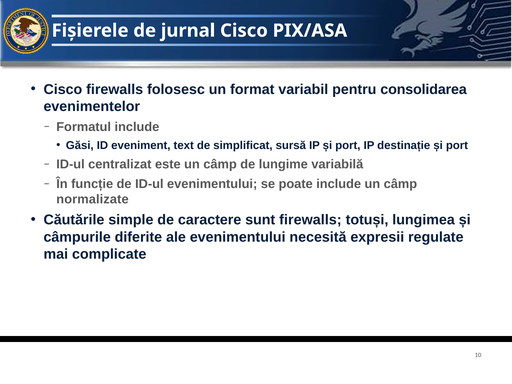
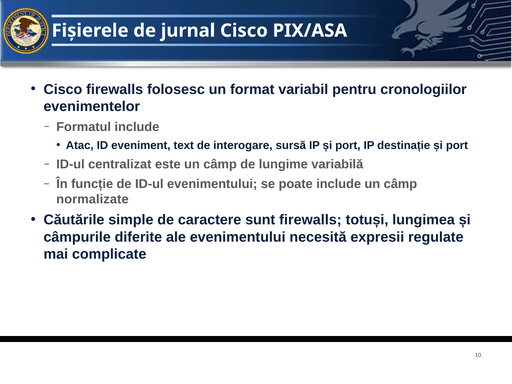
consolidarea: consolidarea -> cronologiilor (424, 89)
Găsi: Găsi -> Atac (80, 145)
simplificat: simplificat -> interogare (243, 145)
